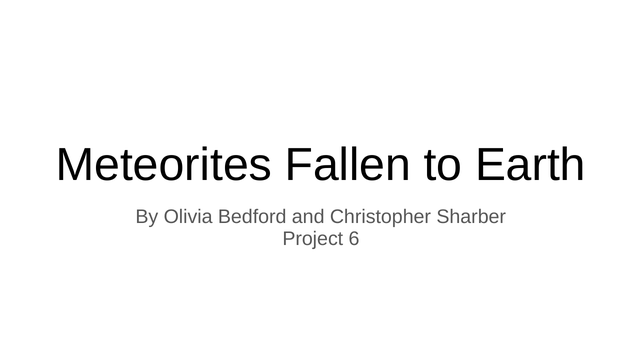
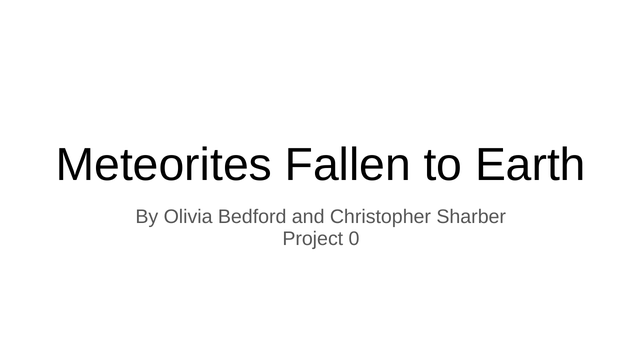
6: 6 -> 0 (354, 239)
